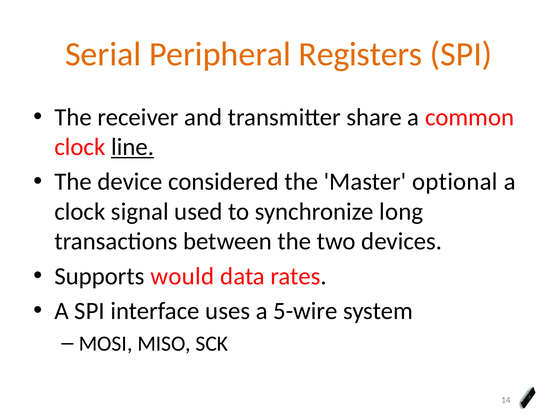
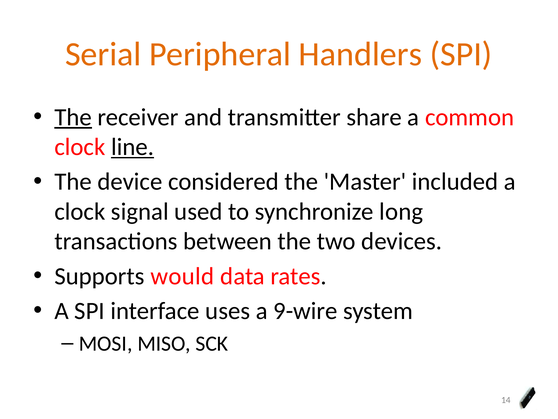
Registers: Registers -> Handlers (360, 54)
The underline: none -> present (73, 117)
optional: optional -> included (455, 182)
5-wire: 5-wire -> 9-wire (305, 311)
